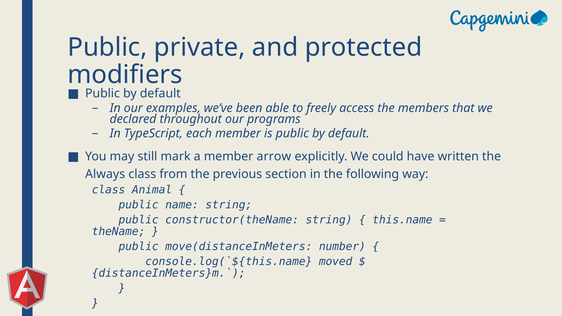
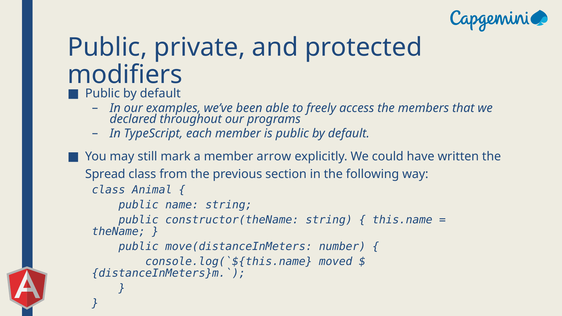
Always: Always -> Spread (105, 174)
